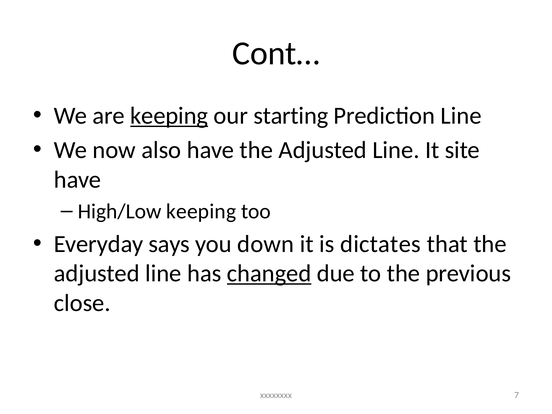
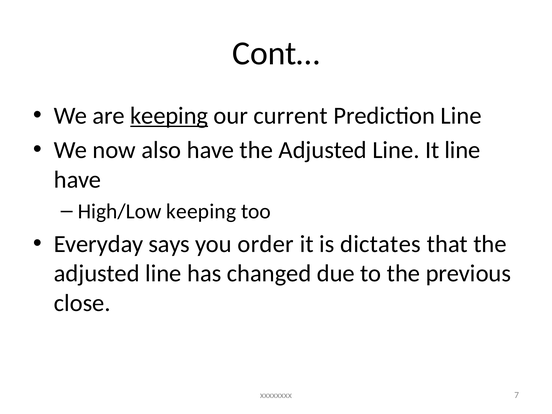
starting: starting -> current (291, 116)
It site: site -> line (462, 150)
down: down -> order (266, 244)
changed underline: present -> none (269, 273)
